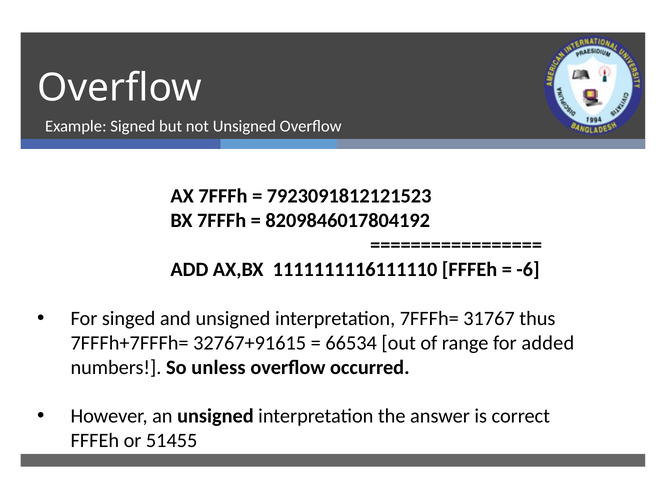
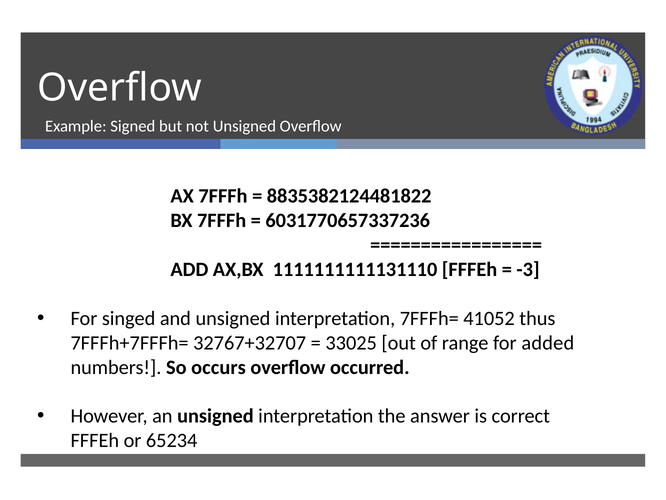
7923091812121523: 7923091812121523 -> 8835382124481822 (349, 196)
8209846017804192: 8209846017804192 -> 6031770657337236 (348, 220)
1111111116111110: 1111111116111110 -> 1111111111131110 (355, 269)
-6: -6 -> -3 (528, 269)
31767: 31767 -> 41052 (489, 318)
32767+91615: 32767+91615 -> 32767+32707 (250, 343)
66534: 66534 -> 33025 (351, 343)
unless: unless -> occurs (218, 367)
51455: 51455 -> 65234 (172, 440)
